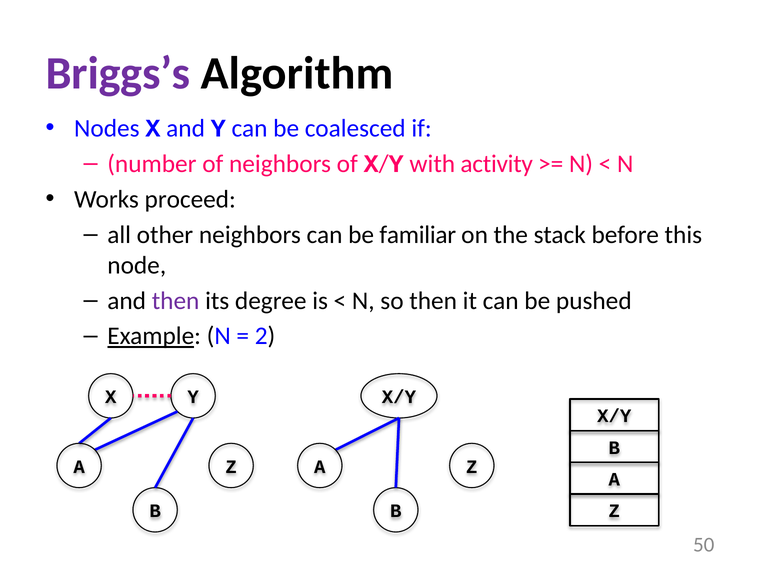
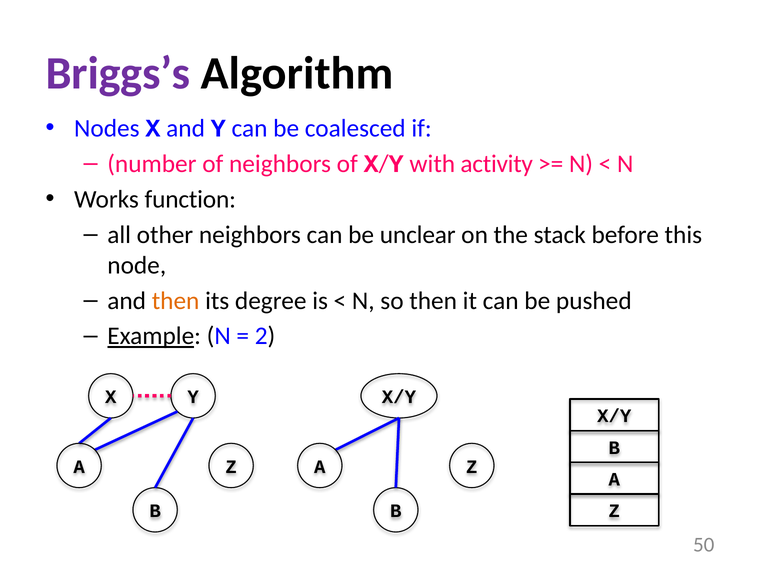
proceed: proceed -> function (190, 199)
familiar: familiar -> unclear (418, 235)
then colour: purple -> orange (176, 301)
